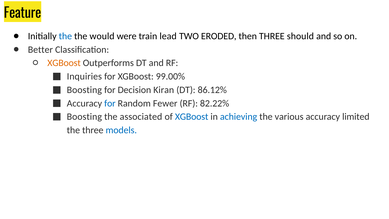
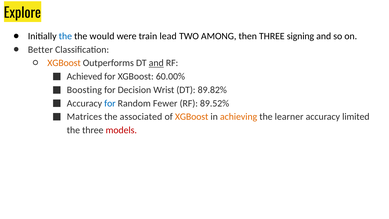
Feature: Feature -> Explore (23, 13)
ERODED: ERODED -> AMONG (219, 36)
should: should -> signing (300, 36)
and underline: none -> present (156, 63)
Inquiries: Inquiries -> Achieved (84, 76)
99.00%: 99.00% -> 60.00% (170, 76)
Kiran: Kiran -> Wrist (164, 90)
86.12%: 86.12% -> 89.82% (212, 90)
82.22%: 82.22% -> 89.52% (215, 103)
Boosting: Boosting -> Matrices (84, 117)
XGBoost colour: blue -> orange (192, 117)
achieving colour: blue -> orange (239, 117)
various: various -> learner (289, 117)
models colour: blue -> red (121, 130)
